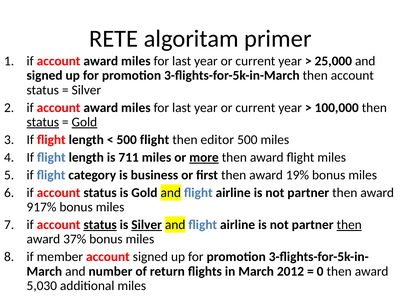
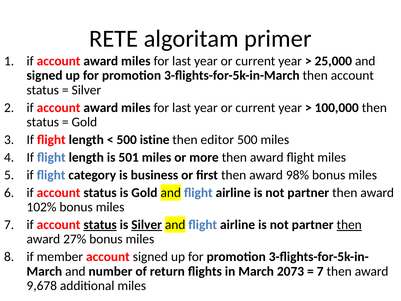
status underline: present -> none (43, 122)
Gold underline: present -> none (84, 122)
500 flight: flight -> istine (155, 140)
711: 711 -> 501 (129, 157)
more underline: present -> none (204, 157)
19%: 19% -> 98% (297, 175)
917%: 917% -> 102% (41, 207)
37%: 37% -> 27% (75, 239)
2012: 2012 -> 2073 (291, 271)
0: 0 -> 7 (320, 271)
5,030: 5,030 -> 9,678 (42, 286)
